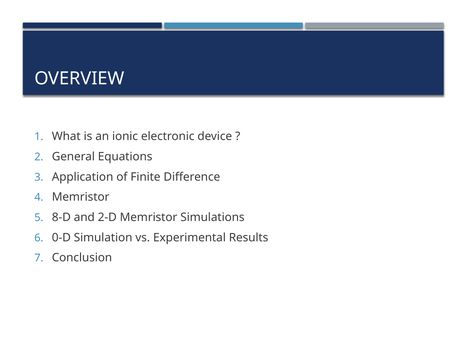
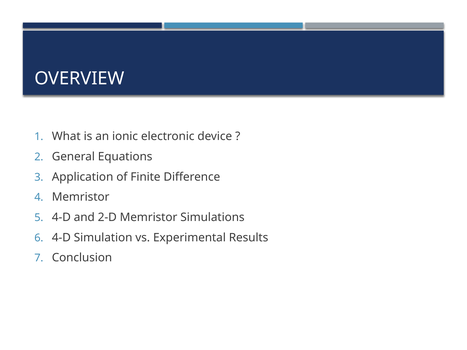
8-D: 8-D -> 4-D (61, 217)
0-D: 0-D -> 4-D (61, 238)
